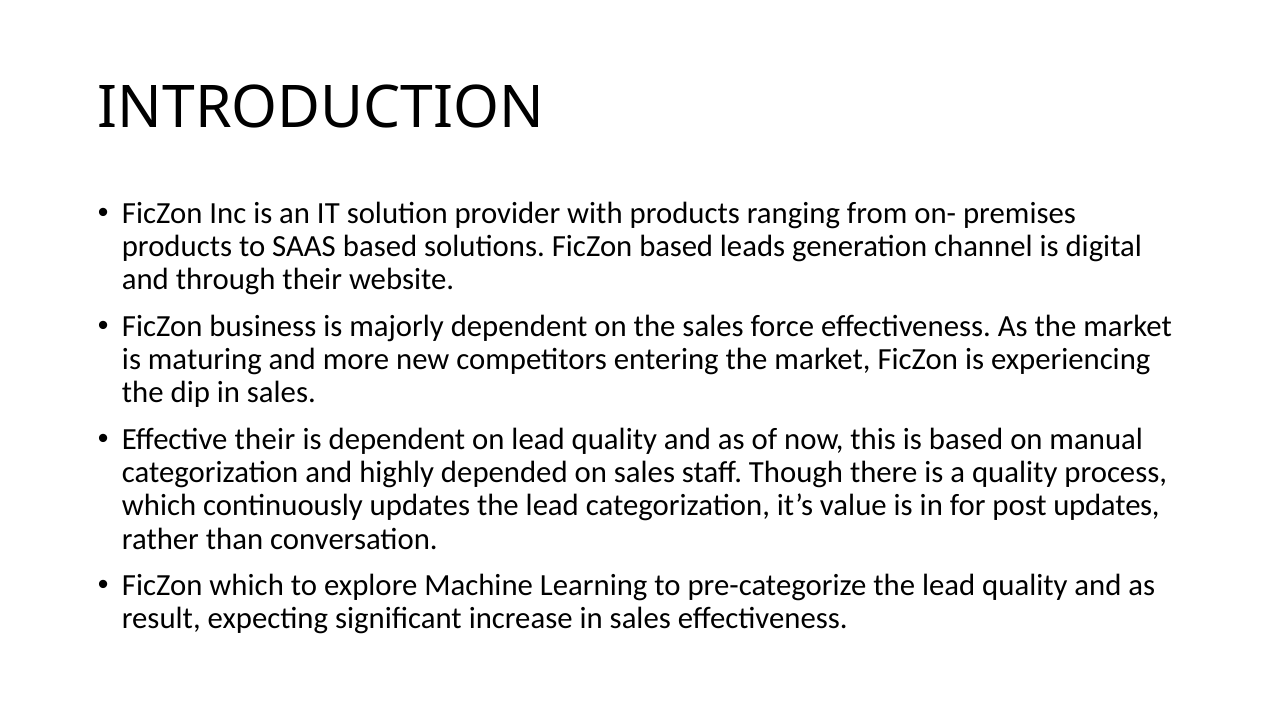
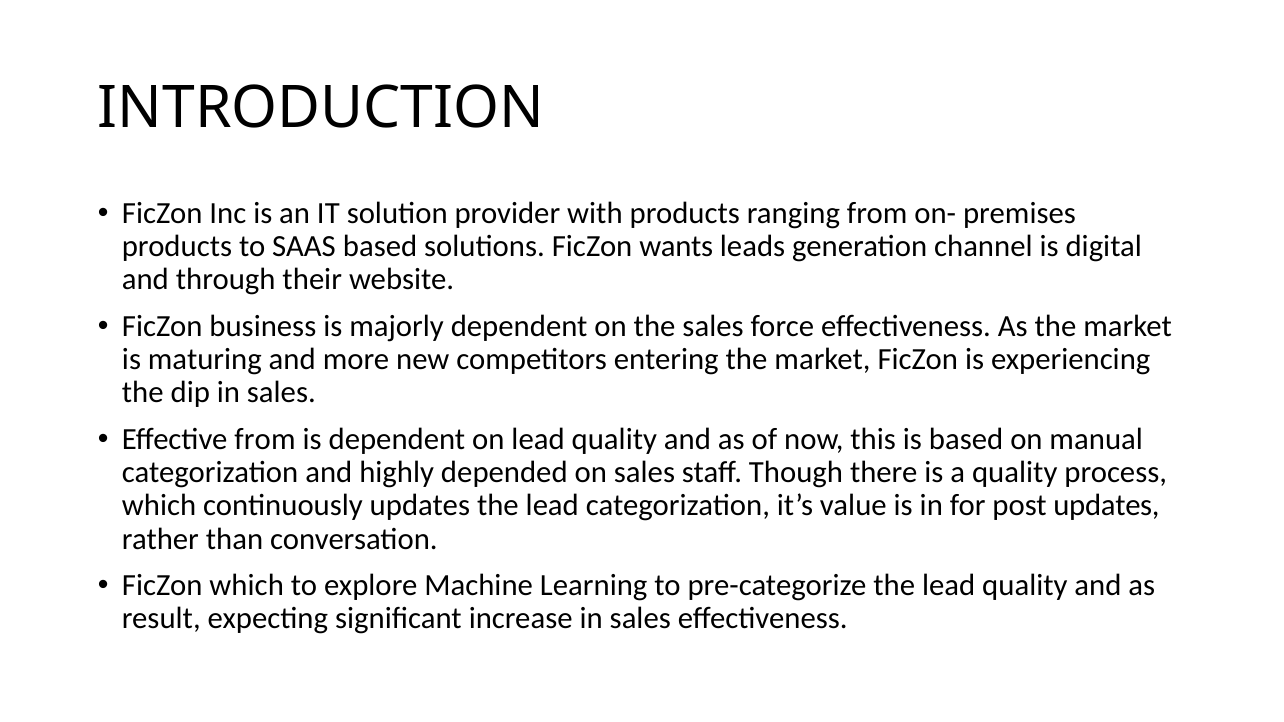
FicZon based: based -> wants (676, 247)
Effective their: their -> from (265, 440)
